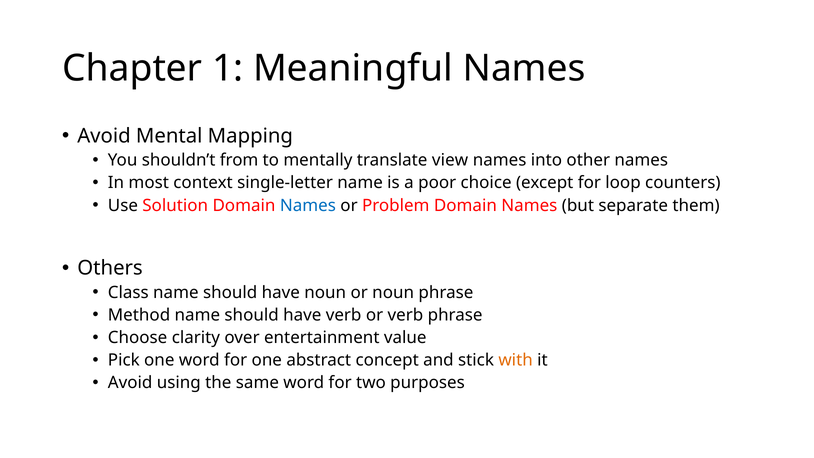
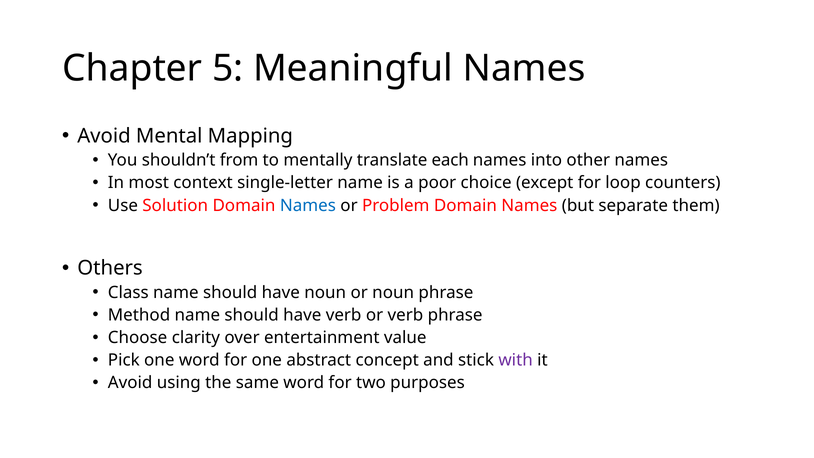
1: 1 -> 5 (228, 68)
view: view -> each (450, 160)
with colour: orange -> purple (516, 360)
